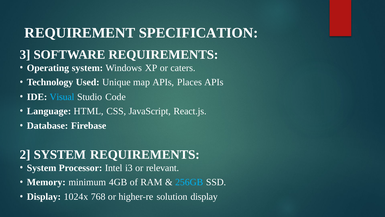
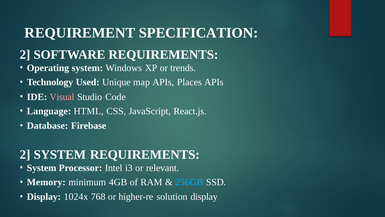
3: 3 -> 2 (25, 55)
caters: caters -> trends (183, 68)
Visual colour: light blue -> pink (62, 97)
